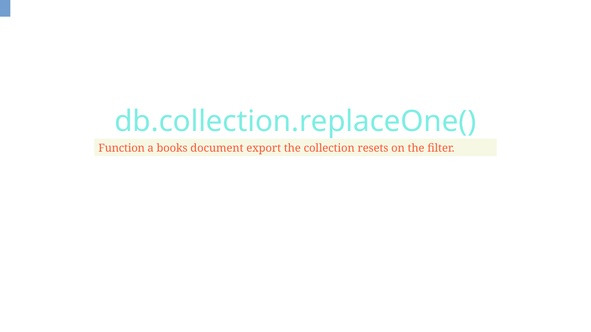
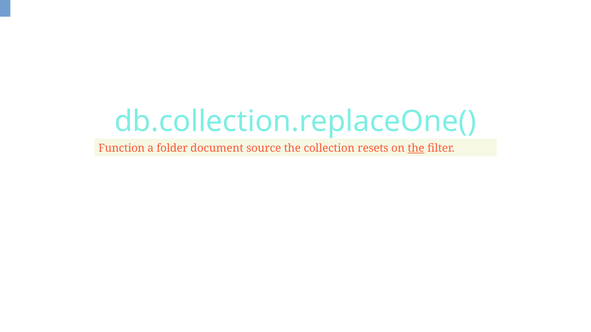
books: books -> folder (172, 148)
export: export -> source (264, 148)
the underline: none -> present (416, 148)
